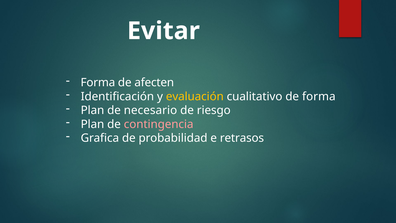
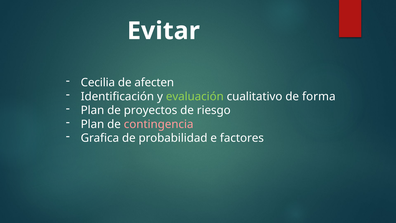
Forma: Forma -> Cecilia (98, 83)
evaluación colour: yellow -> light green (195, 96)
necesario: necesario -> proyectos (151, 110)
retrasos: retrasos -> factores (242, 138)
